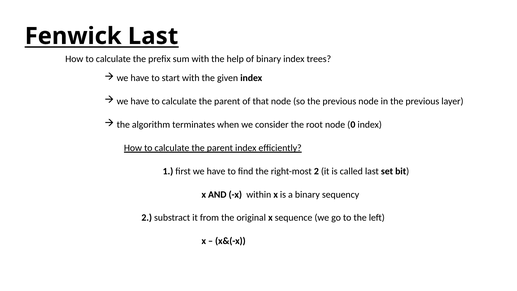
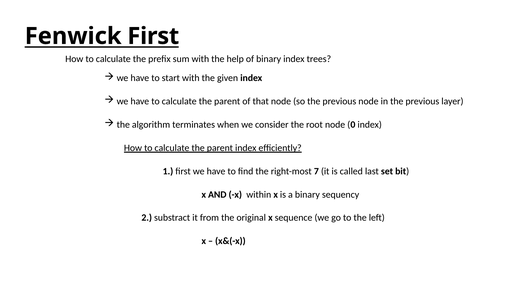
Fenwick Last: Last -> First (153, 36)
right-most 2: 2 -> 7 (316, 171)
